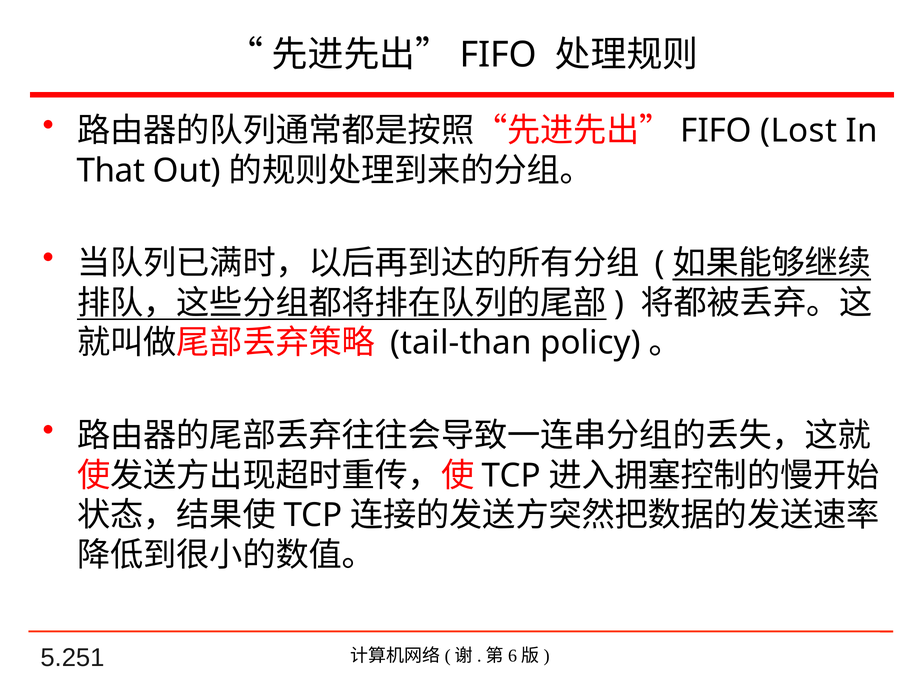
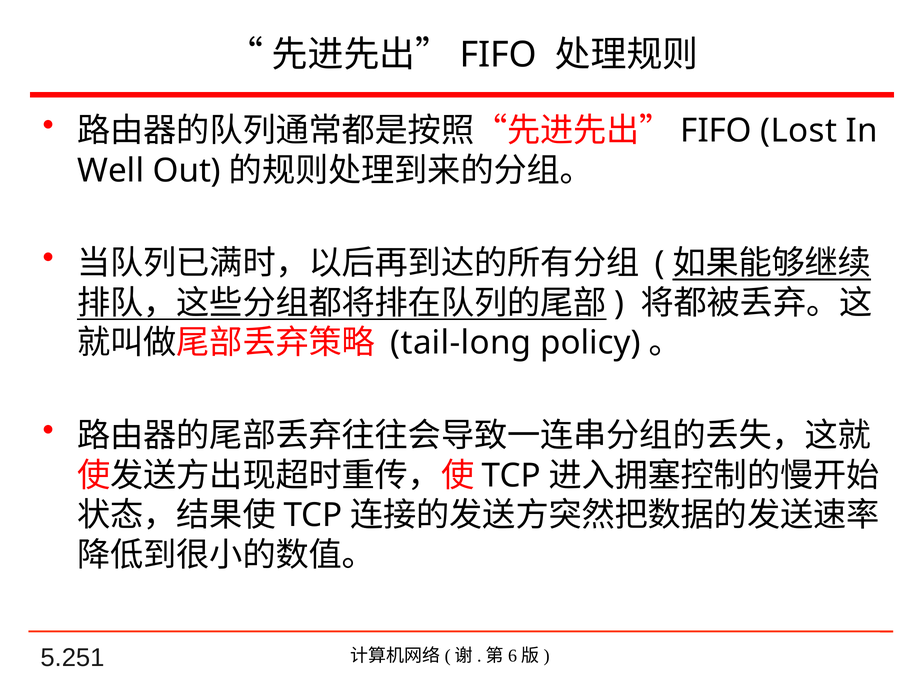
That: That -> Well (111, 170)
tail-than: tail-than -> tail-long (461, 343)
